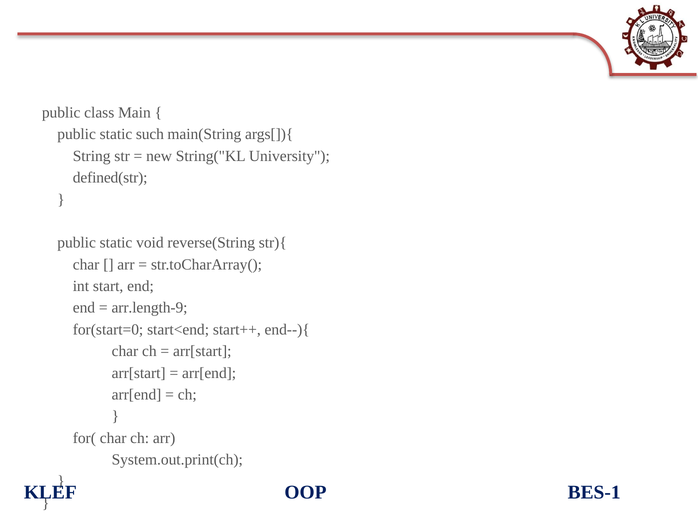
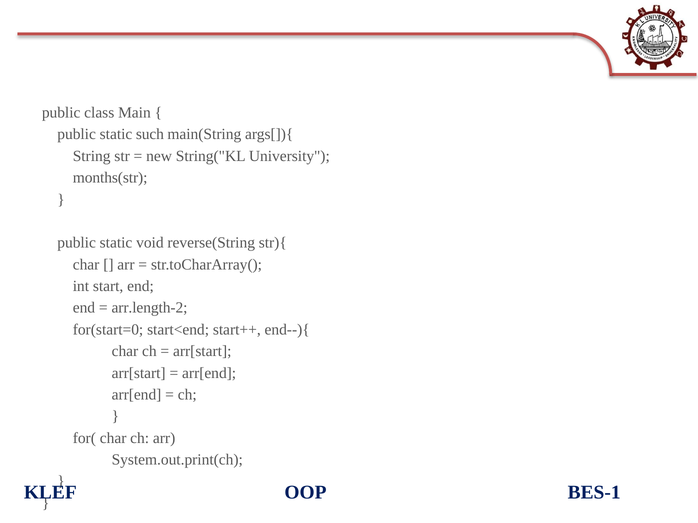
defined(str: defined(str -> months(str (110, 178)
arr.length-9: arr.length-9 -> arr.length-2 (150, 308)
